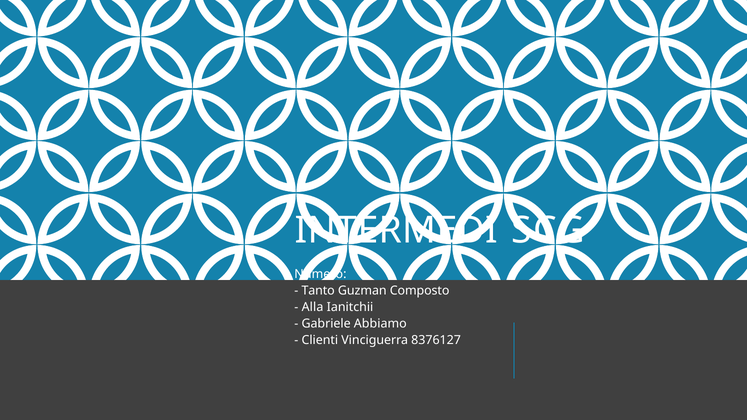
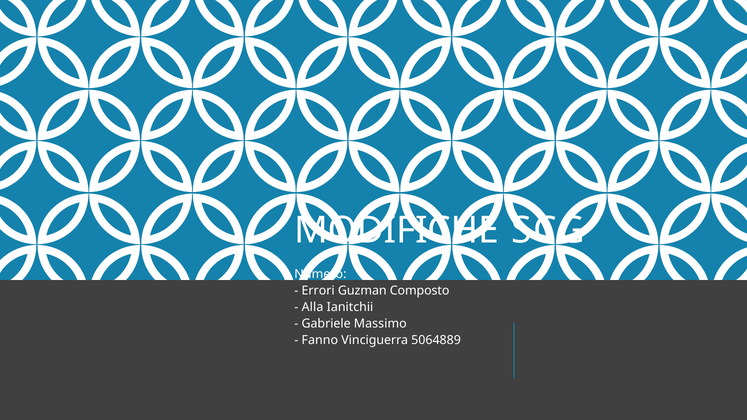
INTERMEDI: INTERMEDI -> MODIFICHE (397, 231)
Tanto: Tanto -> Errori (318, 291)
Abbiamo: Abbiamo -> Massimo (380, 324)
Clienti: Clienti -> Fanno (320, 340)
8376127: 8376127 -> 5064889 (436, 340)
